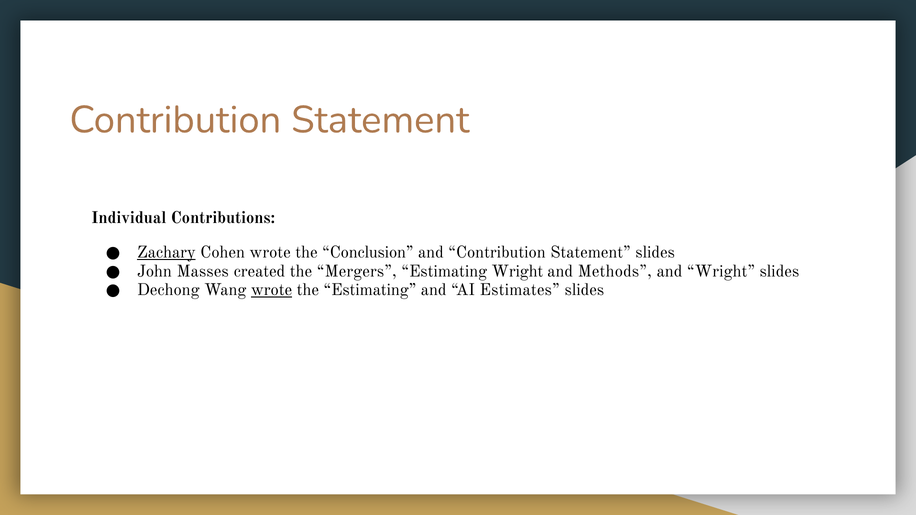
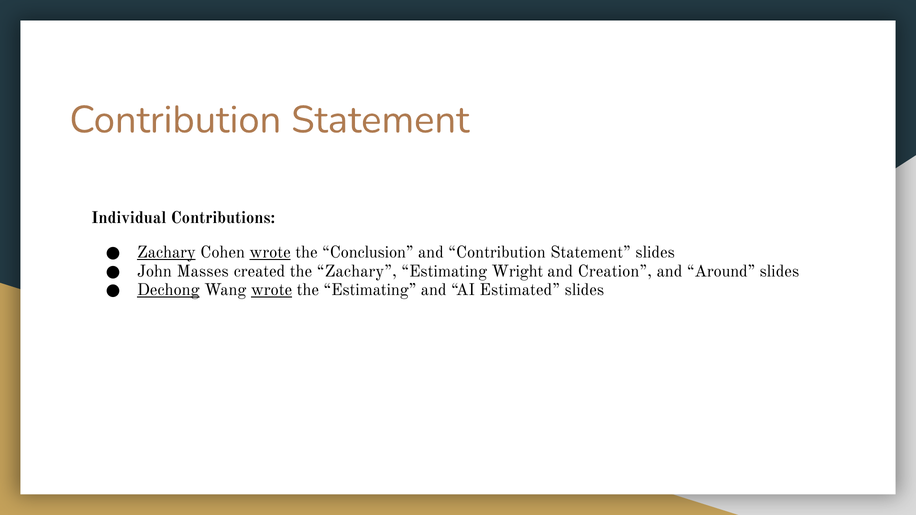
wrote underline: none -> present (270, 252)
the Mergers: Mergers -> Zachary (357, 271)
Methods: Methods -> Creation (615, 271)
and Wright: Wright -> Around (721, 271)
Dechong underline: none -> present (168, 290)
Estimates: Estimates -> Estimated (520, 290)
